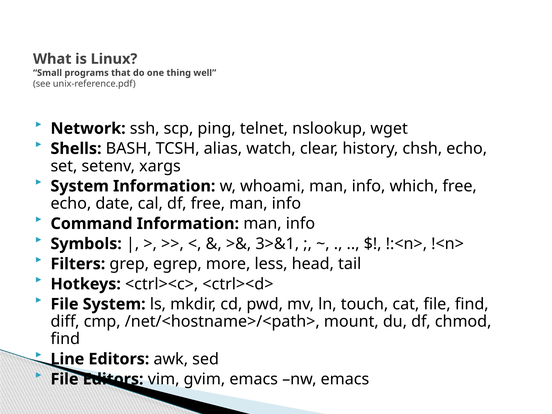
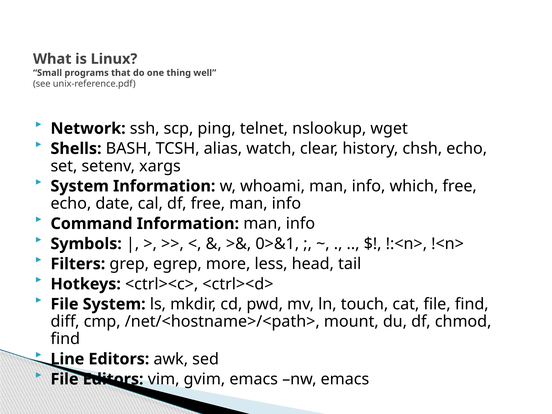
3>&1: 3>&1 -> 0>&1 (277, 244)
